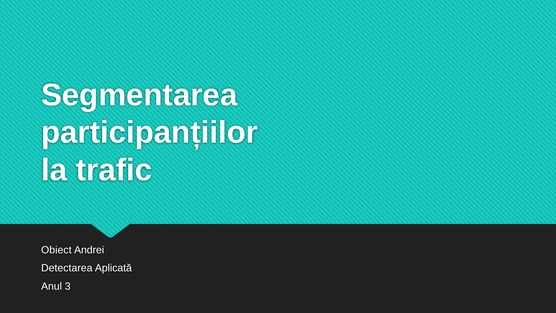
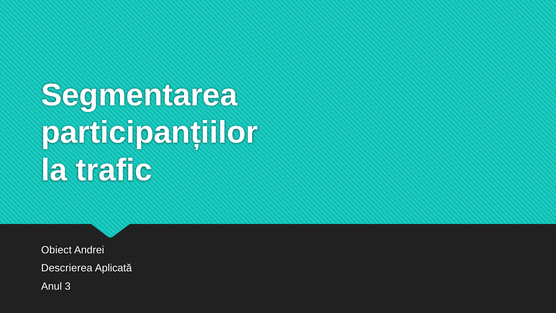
Detectarea: Detectarea -> Descrierea (67, 268)
